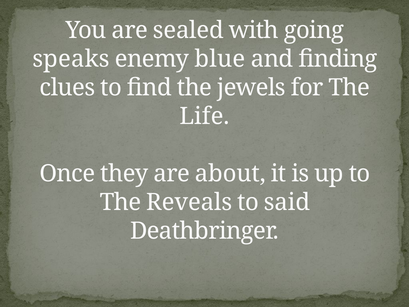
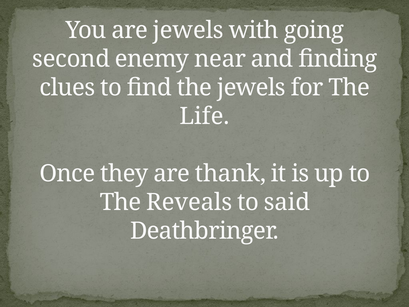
are sealed: sealed -> jewels (188, 30)
speaks: speaks -> second (71, 59)
blue: blue -> near (220, 59)
about: about -> thank (230, 173)
